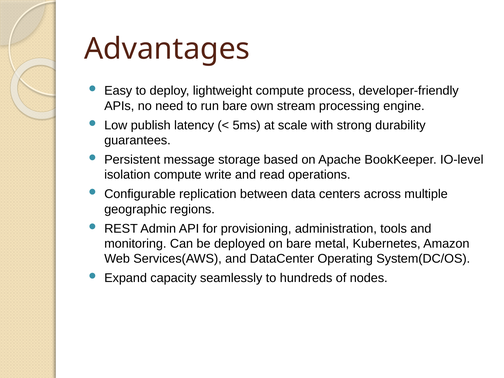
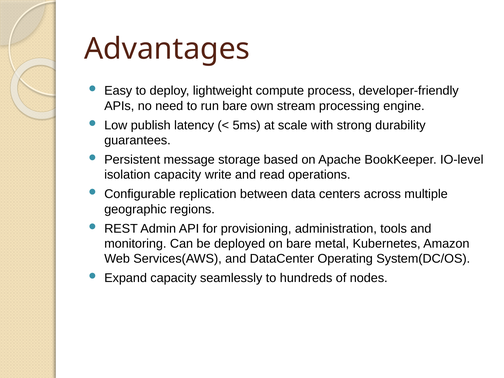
isolation compute: compute -> capacity (178, 175)
